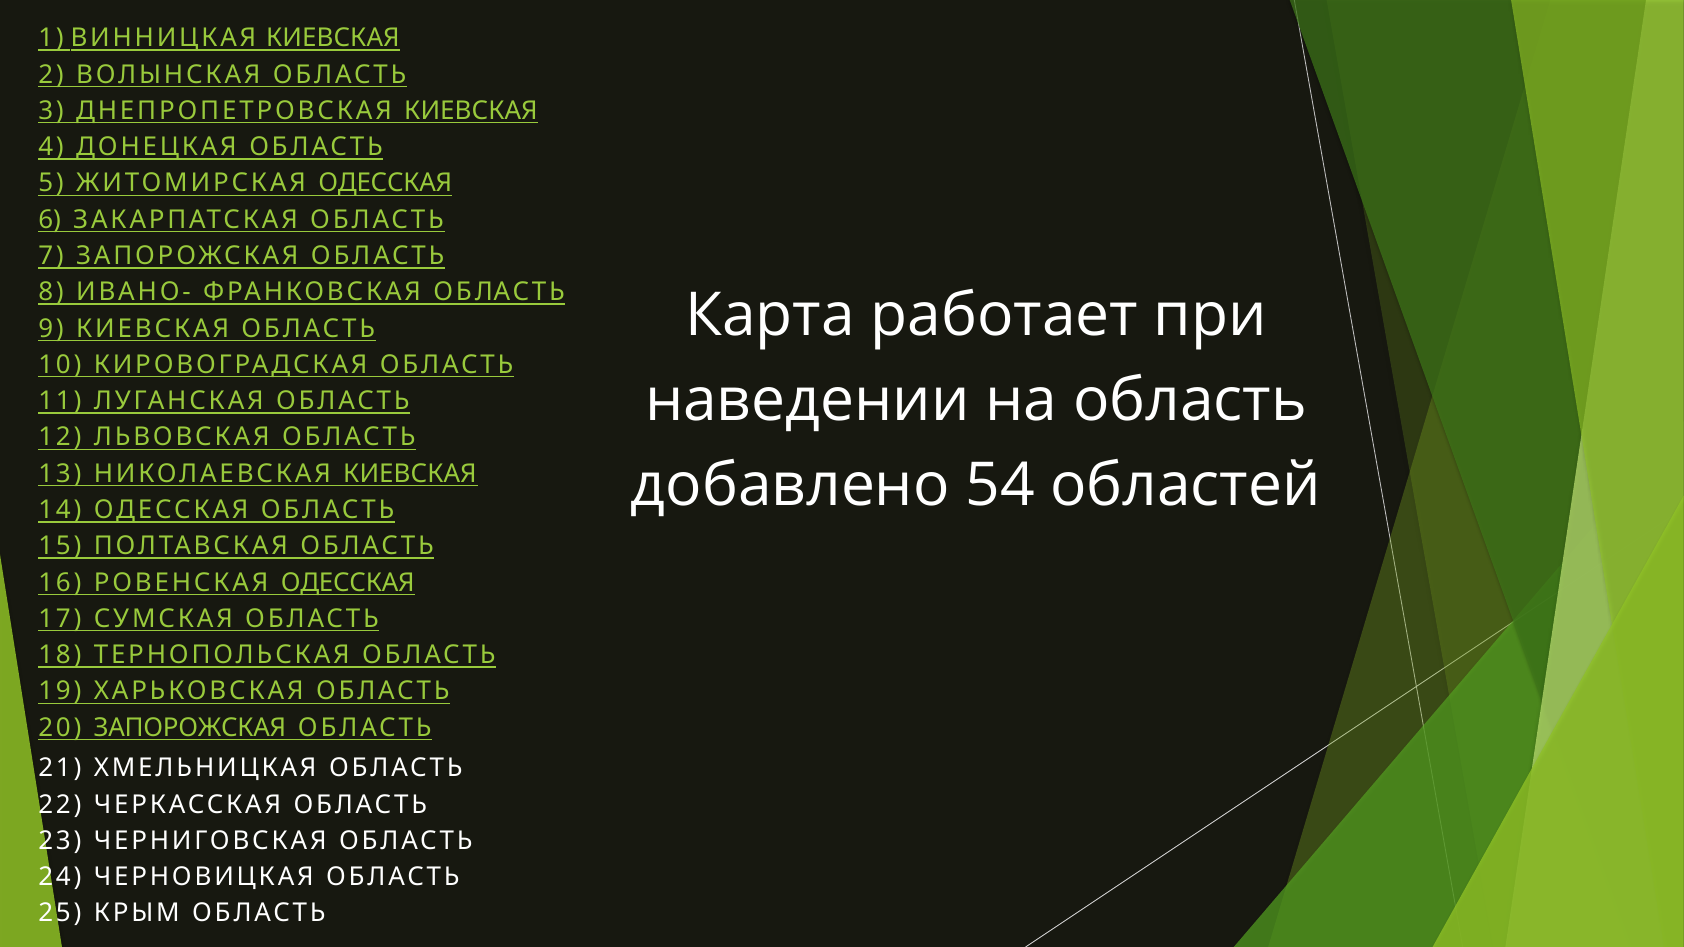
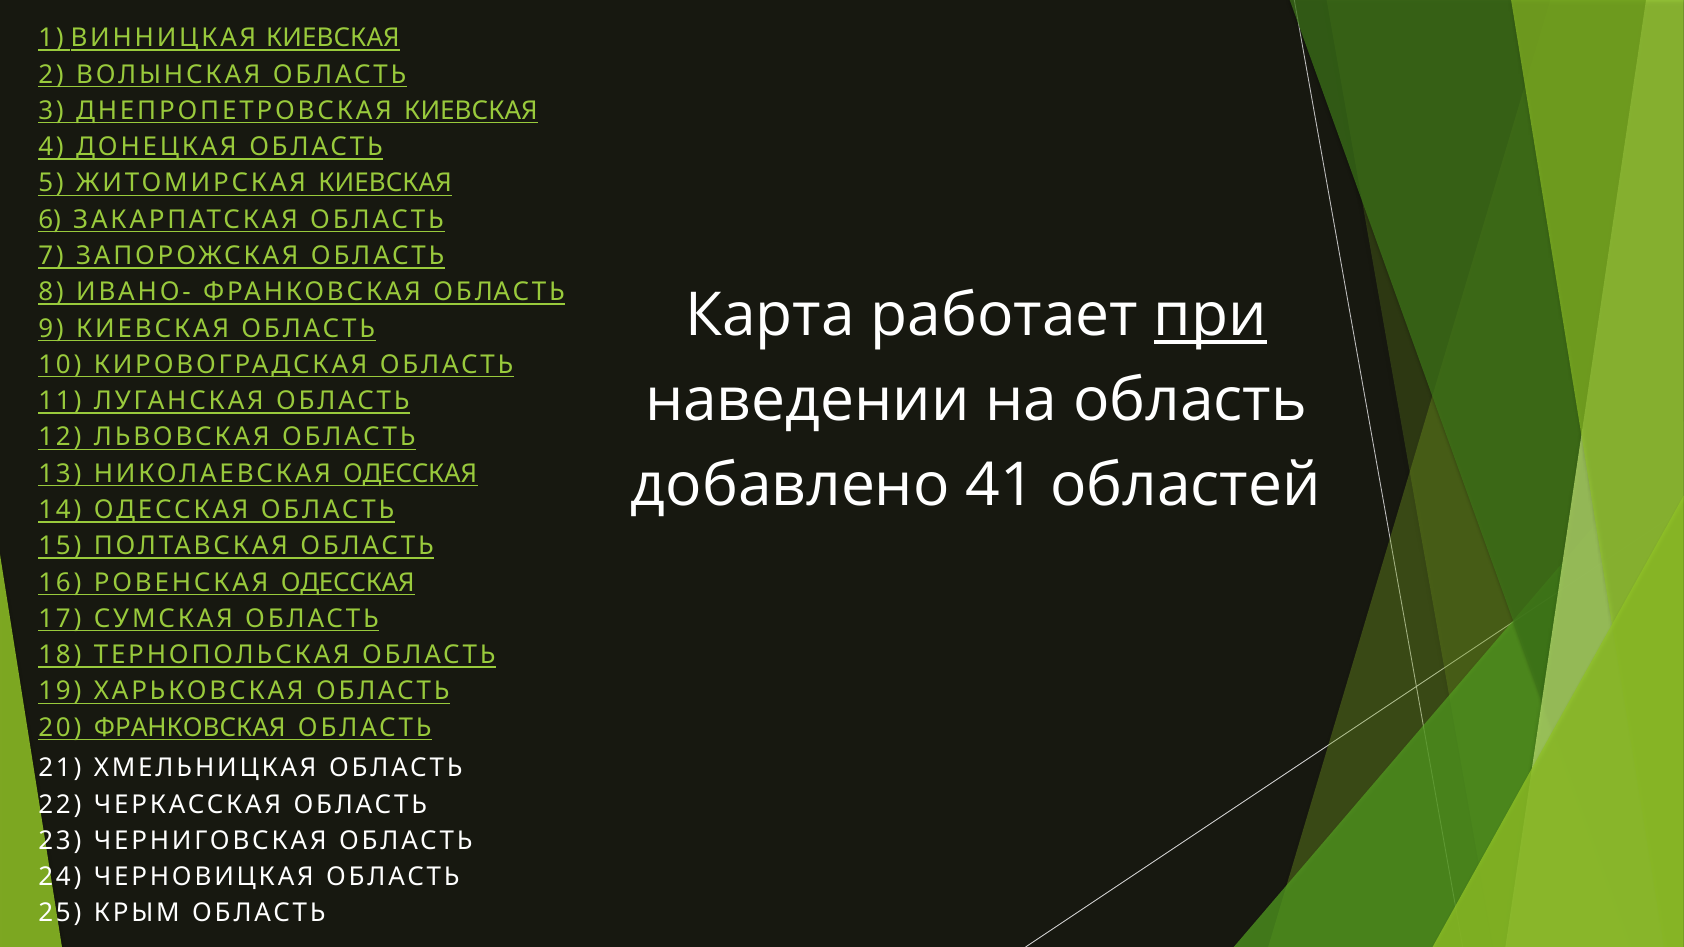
ЖИТОМИРСКАЯ ОДЕССКАЯ: ОДЕССКАЯ -> КИЕВСКАЯ (385, 183)
при underline: none -> present (1210, 316)
54: 54 -> 41 (1000, 486)
НИКОЛАЕВСКАЯ КИЕВСКАЯ: КИЕВСКАЯ -> ОДЕССКАЯ (410, 474)
20 ЗАПОРОЖСКАЯ: ЗАПОРОЖСКАЯ -> ФРАНКОВСКАЯ (190, 728)
